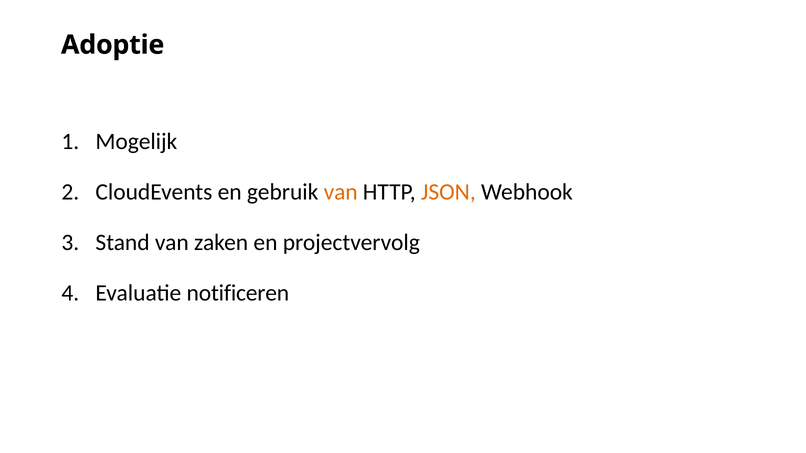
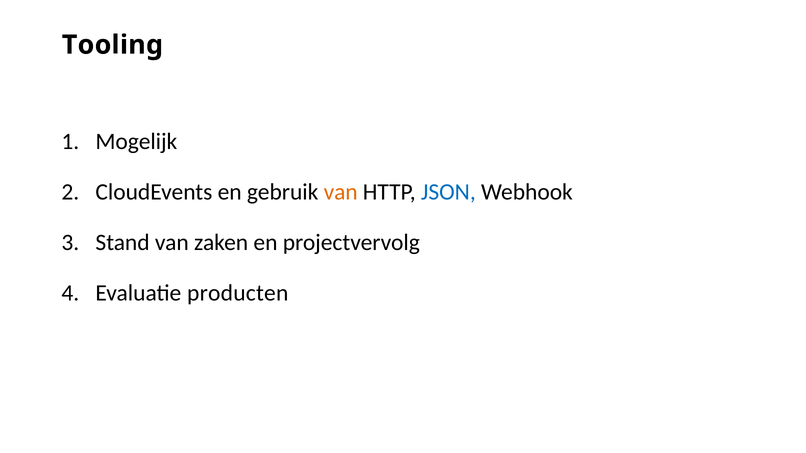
Adoptie: Adoptie -> Tooling (112, 45)
JSON colour: orange -> blue (448, 192)
notificeren: notificeren -> producten (238, 293)
